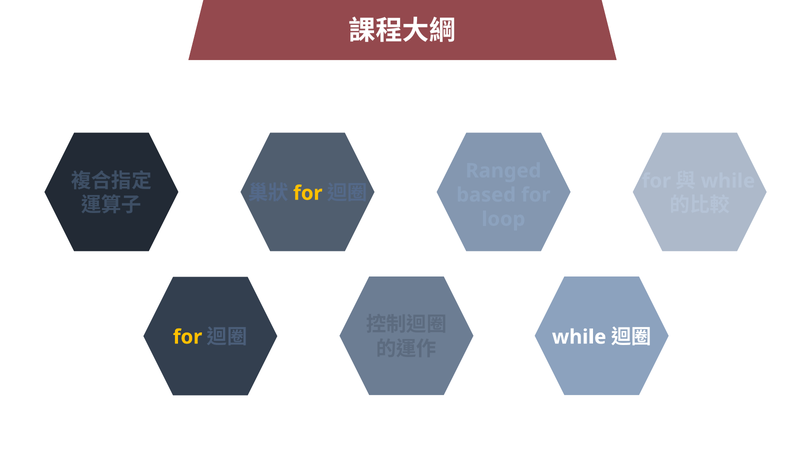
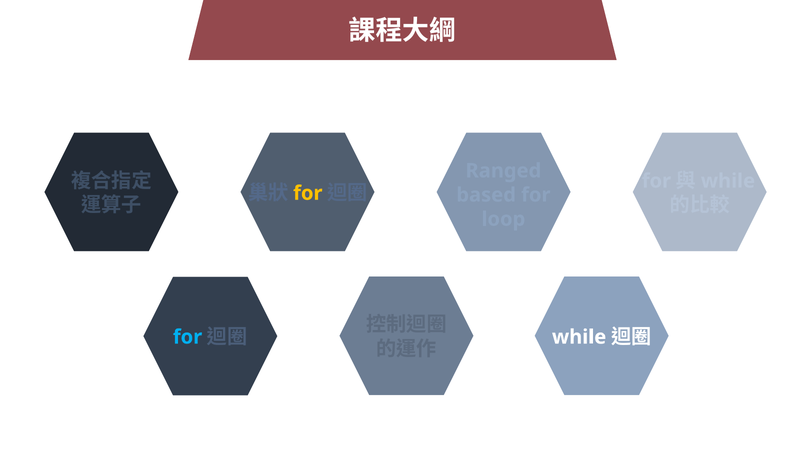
for colour: yellow -> light blue (188, 337)
